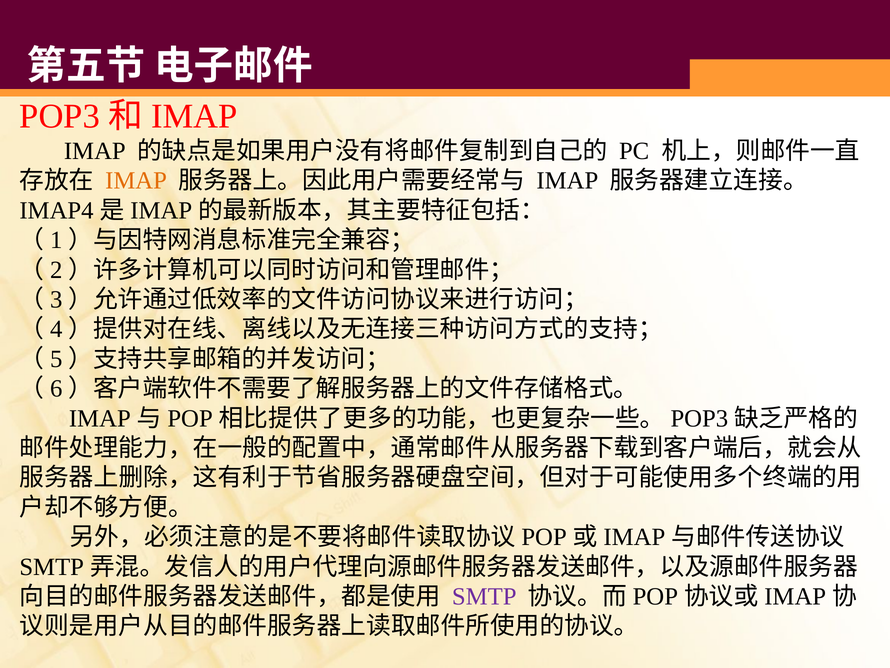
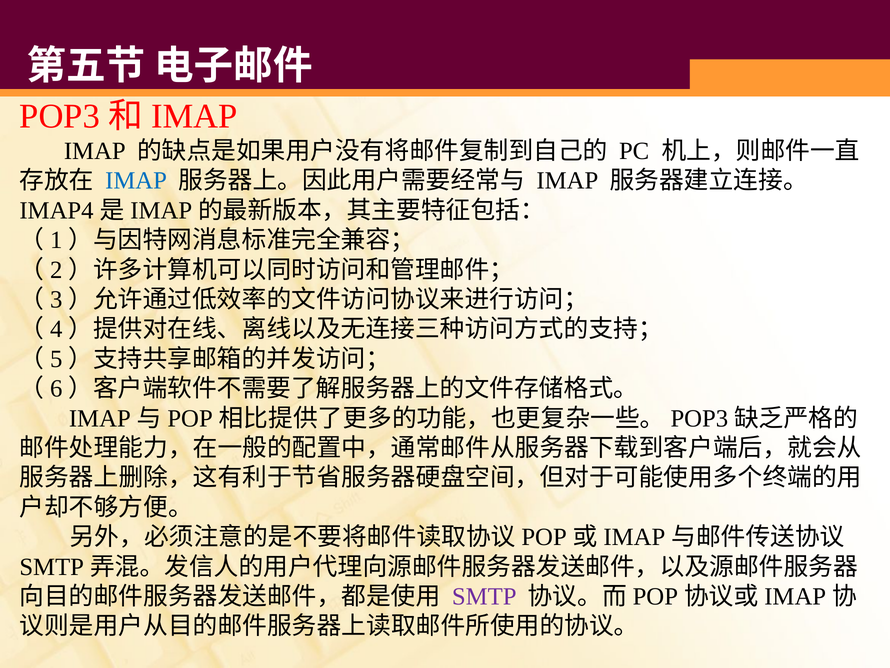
IMAP colour: orange -> blue (136, 181)
